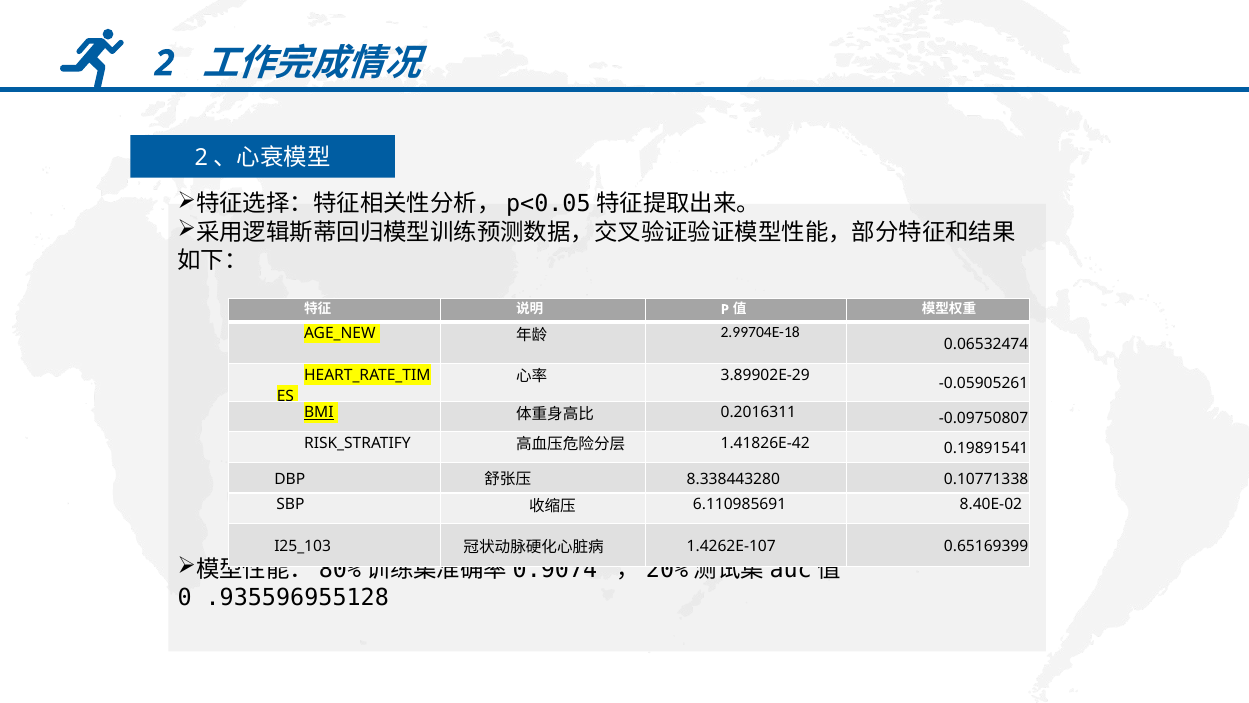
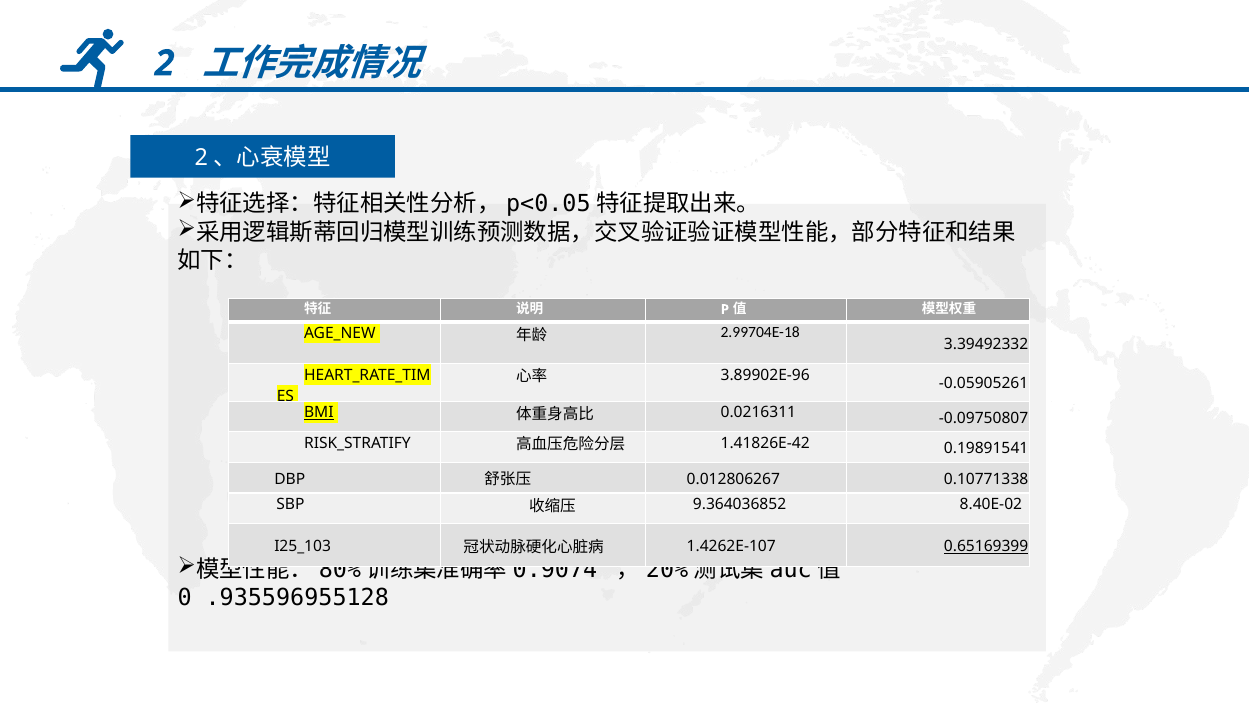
0.06532474: 0.06532474 -> 3.39492332 (986, 344)
3.89902E-29: 3.89902E-29 -> 3.89902E-96 (765, 375)
0.2016311: 0.2016311 -> 0.0216311 (758, 413)
8.338443280: 8.338443280 -> 0.012806267 (733, 479)
6.110985691: 6.110985691 -> 9.364036852 (740, 504)
0.65169399 underline: none -> present (986, 546)
